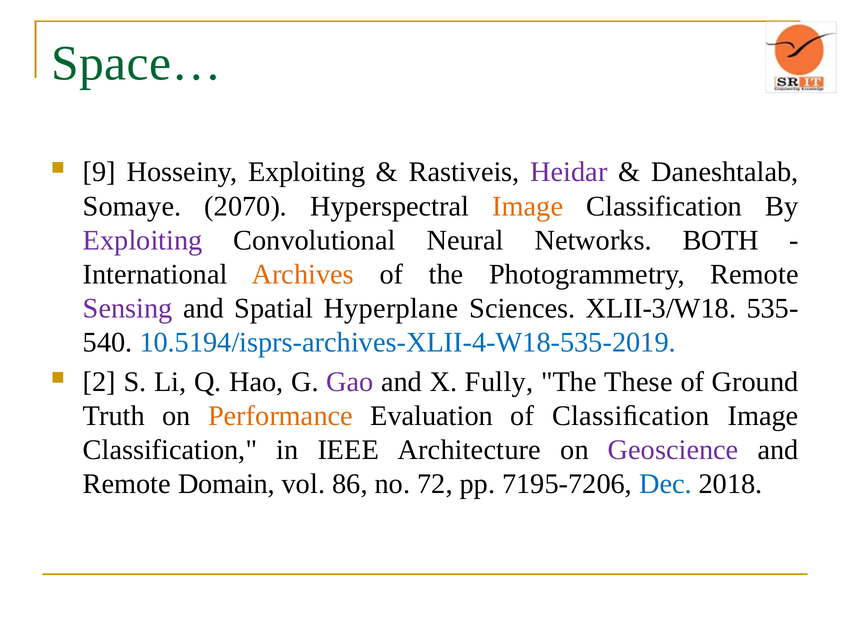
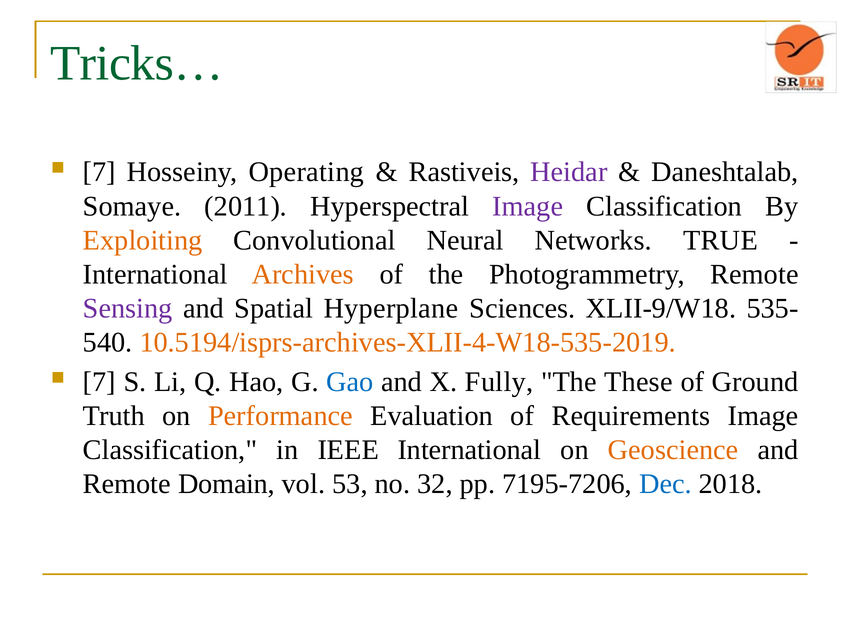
Space…: Space… -> Tricks… (137, 63)
9: 9 -> 7 (99, 172)
Hosseiny Exploiting: Exploiting -> Operating (306, 172)
2070: 2070 -> 2011 (246, 206)
Image colour: orange -> purple (528, 206)
Exploiting colour: purple -> orange (143, 240)
BOTH: BOTH -> TRUE (720, 240)
XLII-3/W18: XLII-3/W18 -> XLII-9/W18 (661, 308)
10.5194/isprs-archives-XLII-4-W18-535-2019 colour: blue -> orange (408, 342)
2: 2 -> 7 (99, 382)
Gao colour: purple -> blue (350, 382)
of Classiﬁcation: Classiﬁcation -> Requirements (631, 416)
IEEE Architecture: Architecture -> International (469, 450)
Geoscience colour: purple -> orange (673, 450)
86: 86 -> 53 (350, 484)
72: 72 -> 32 (435, 484)
